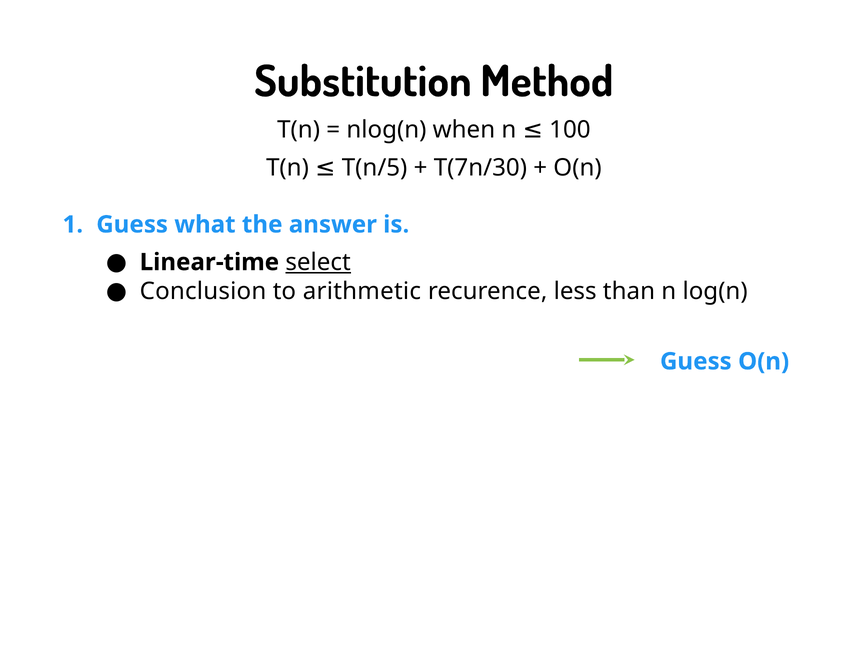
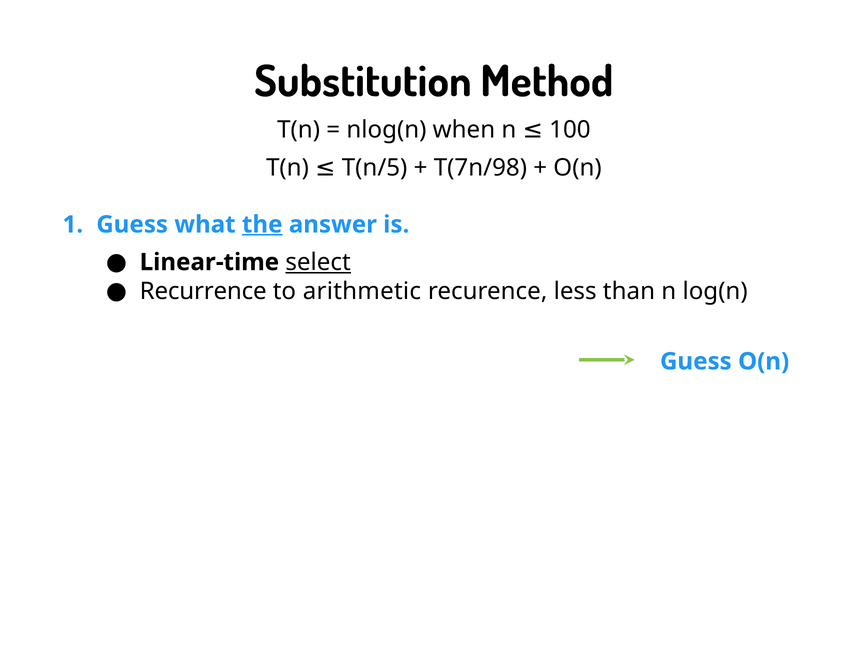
T(7n/30: T(7n/30 -> T(7n/98 (480, 168)
the underline: none -> present (262, 225)
Conclusion: Conclusion -> Recurrence (203, 291)
